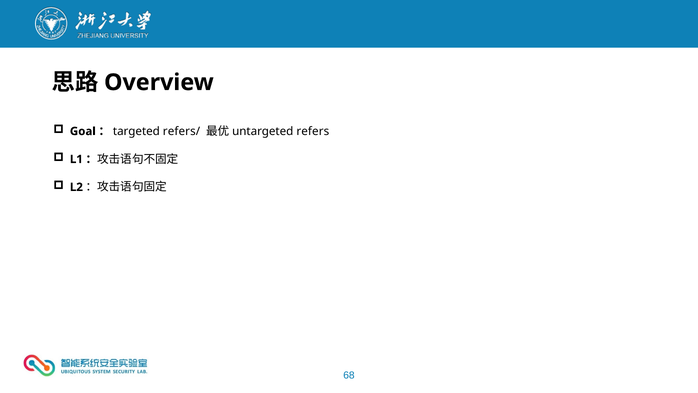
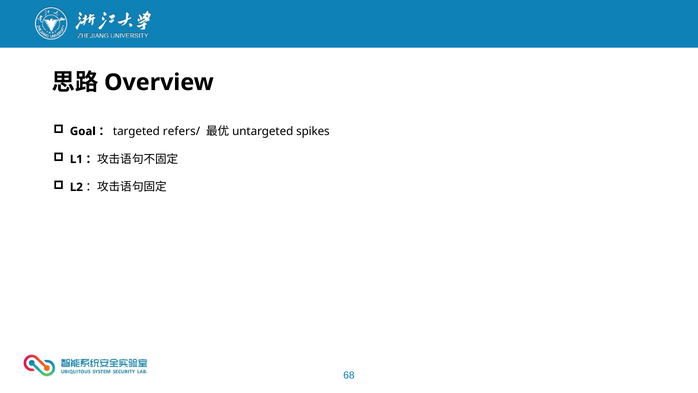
refers: refers -> spikes (313, 131)
